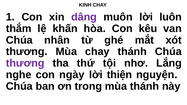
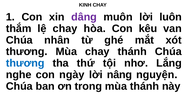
lệ khấn: khấn -> chay (65, 29)
thương colour: purple -> blue (25, 63)
thiện: thiện -> nâng (119, 75)
